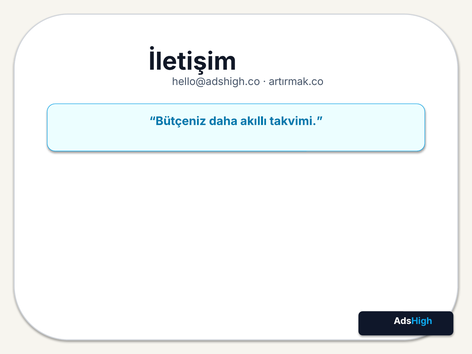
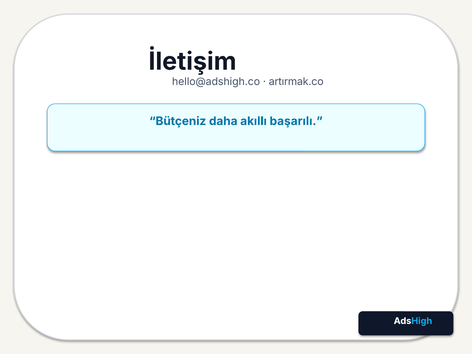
takvimi: takvimi -> başarılı (296, 121)
